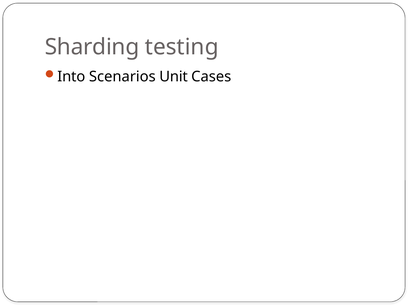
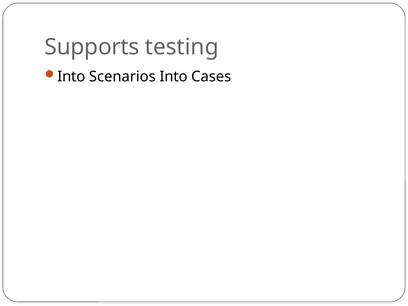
Sharding: Sharding -> Supports (92, 47)
Scenarios Unit: Unit -> Into (174, 76)
